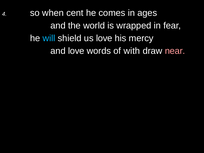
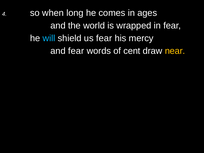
cent: cent -> long (75, 13)
us love: love -> fear (104, 38)
and love: love -> fear (76, 51)
with: with -> cent (132, 51)
near colour: pink -> yellow (175, 51)
